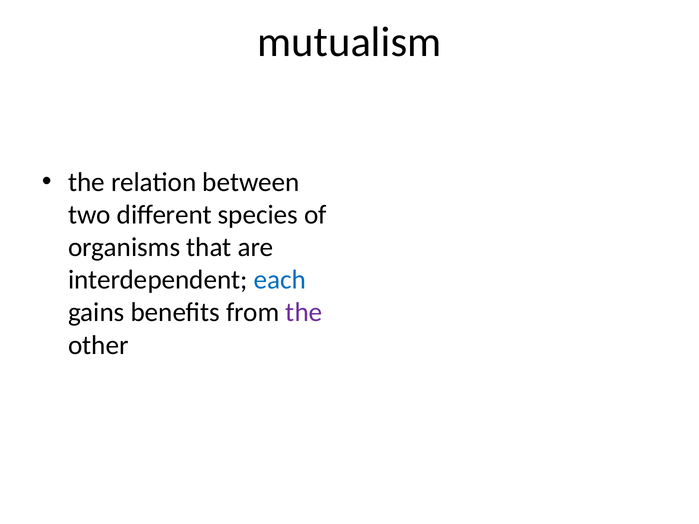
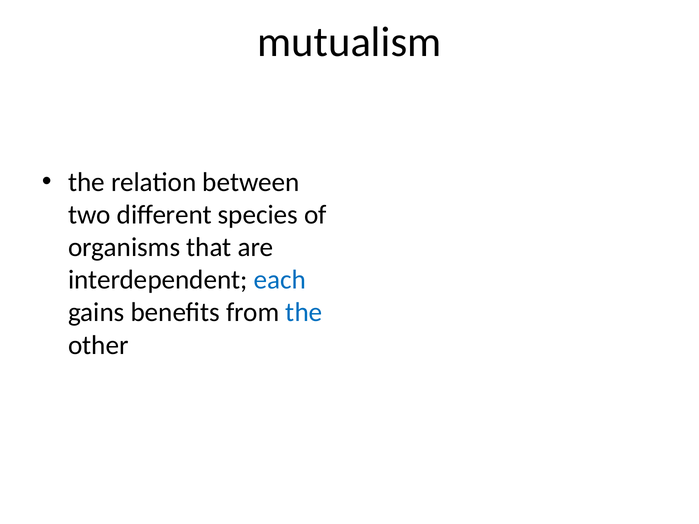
the colour: purple -> blue (304, 313)
